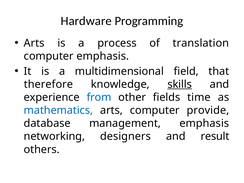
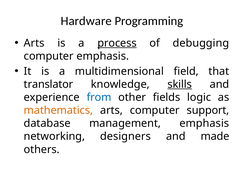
process underline: none -> present (117, 43)
translation: translation -> debugging (201, 43)
therefore: therefore -> translator (49, 84)
time: time -> logic (199, 97)
mathematics colour: blue -> orange (58, 110)
provide: provide -> support (208, 110)
result: result -> made (215, 136)
